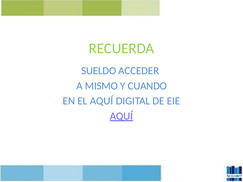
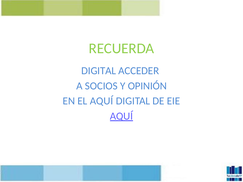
SUELDO: SUELDO -> DIGITAL (99, 71)
MISMO: MISMO -> SOCIOS (101, 86)
CUANDO: CUANDO -> OPINIÓN (147, 86)
